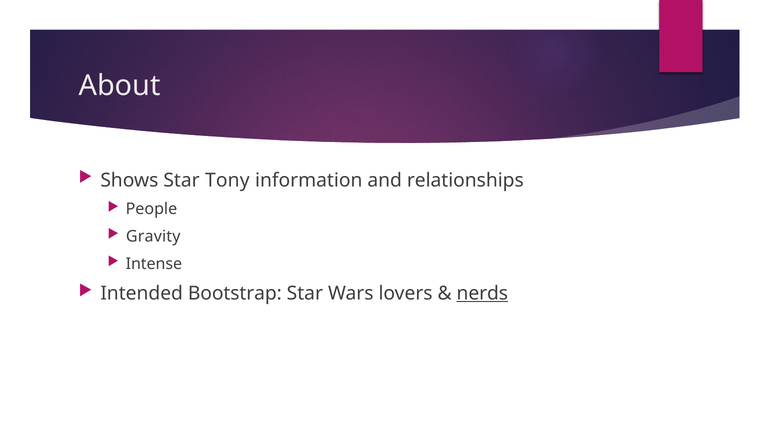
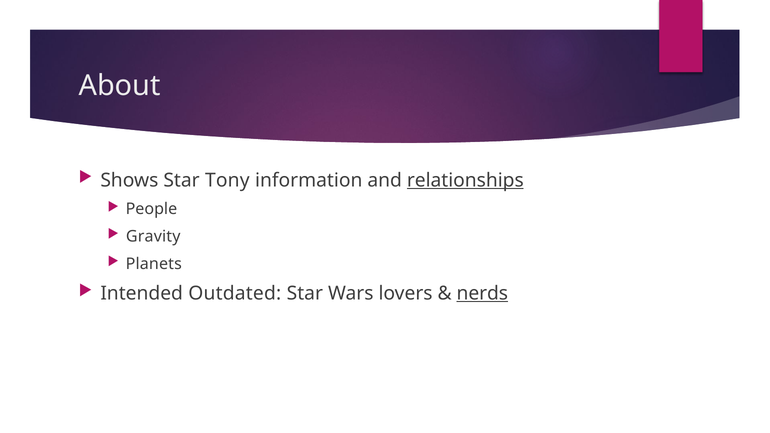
relationships underline: none -> present (465, 180)
Intense: Intense -> Planets (154, 264)
Bootstrap: Bootstrap -> Outdated (235, 293)
